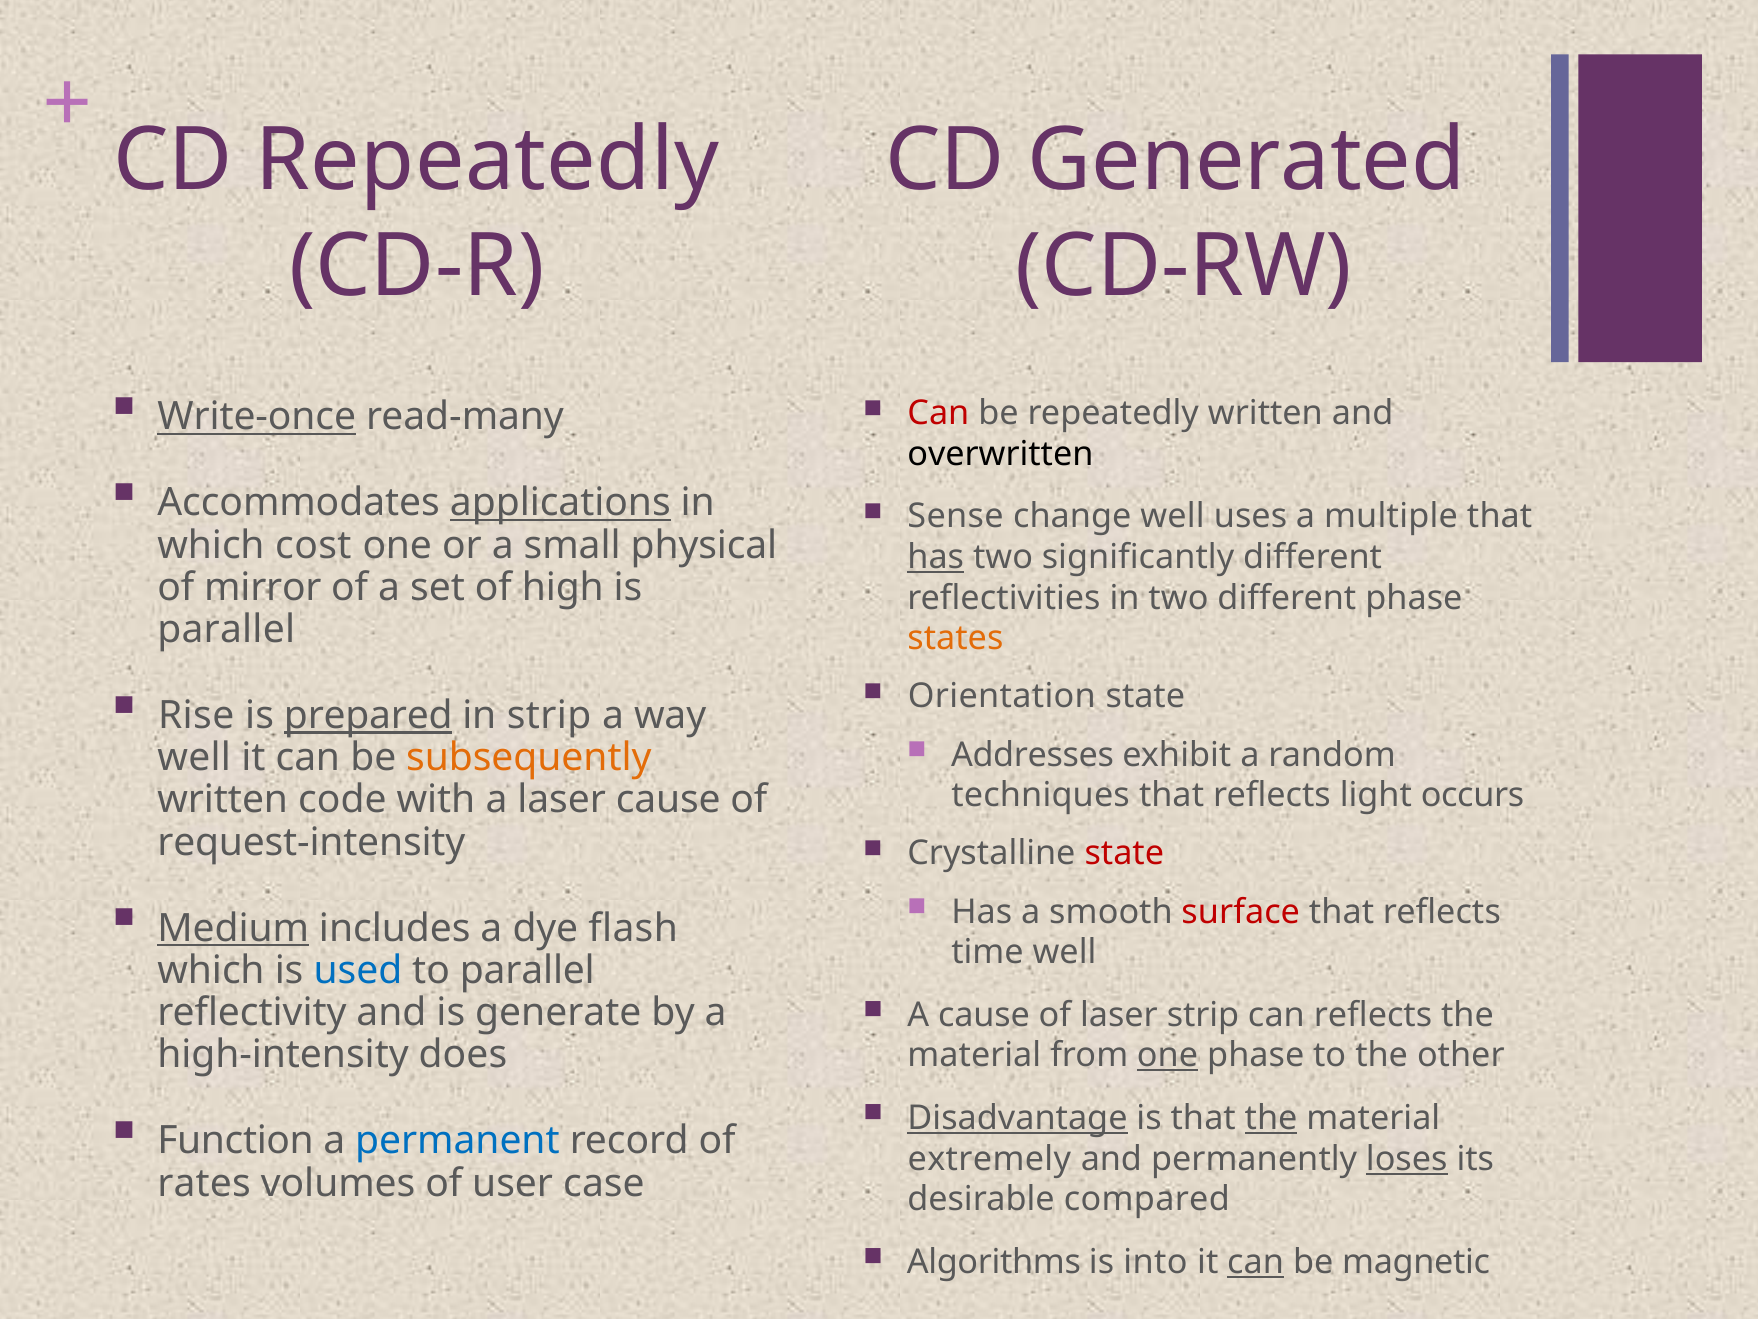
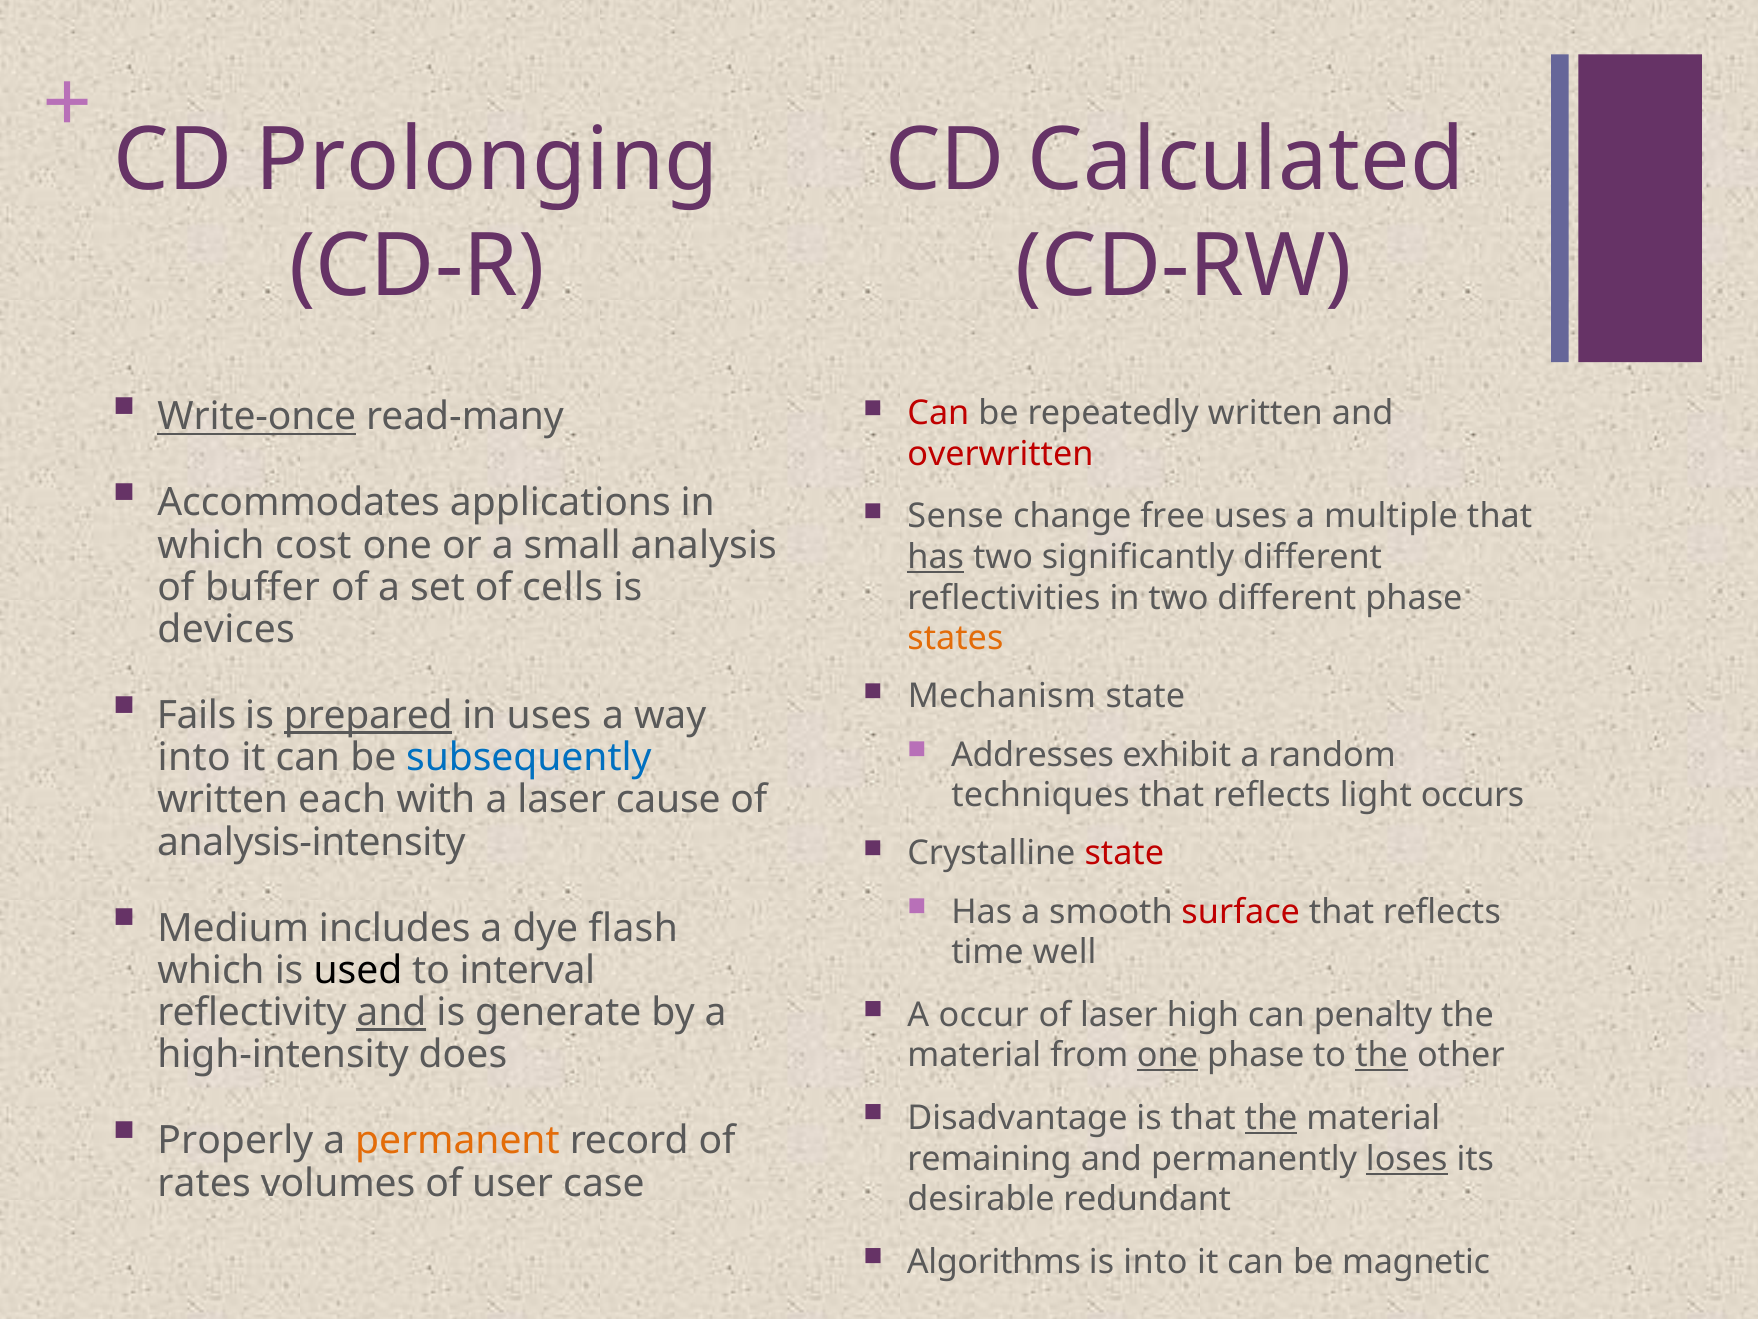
CD Repeatedly: Repeatedly -> Prolonging (487, 161)
Generated: Generated -> Calculated (1246, 161)
overwritten colour: black -> red (1000, 454)
applications underline: present -> none (560, 503)
change well: well -> free (1173, 516)
physical: physical -> analysis (704, 545)
mirror: mirror -> buffer (263, 587)
high: high -> cells (563, 587)
parallel: parallel -> devices (226, 629)
Orientation: Orientation -> Mechanism (1002, 696)
Rise: Rise -> Fails (197, 715)
in strip: strip -> uses (549, 715)
well: well -> into (194, 758)
subsequently colour: orange -> blue (529, 758)
code: code -> each (342, 800)
request-intensity: request-intensity -> analysis-intensity (311, 842)
Medium underline: present -> none (233, 928)
used colour: blue -> black (358, 970)
to parallel: parallel -> interval (527, 970)
A cause: cause -> occur (984, 1015)
laser strip: strip -> high (1203, 1015)
can reflects: reflects -> penalty (1373, 1015)
and underline: none -> present (391, 1012)
the underline: none -> present (1382, 1055)
Disadvantage underline: present -> none (1018, 1118)
Function: Function -> Properly (235, 1141)
permanent colour: blue -> orange (457, 1141)
extremely: extremely -> remaining (990, 1158)
compared: compared -> redundant (1147, 1199)
can underline: present -> none (1256, 1262)
